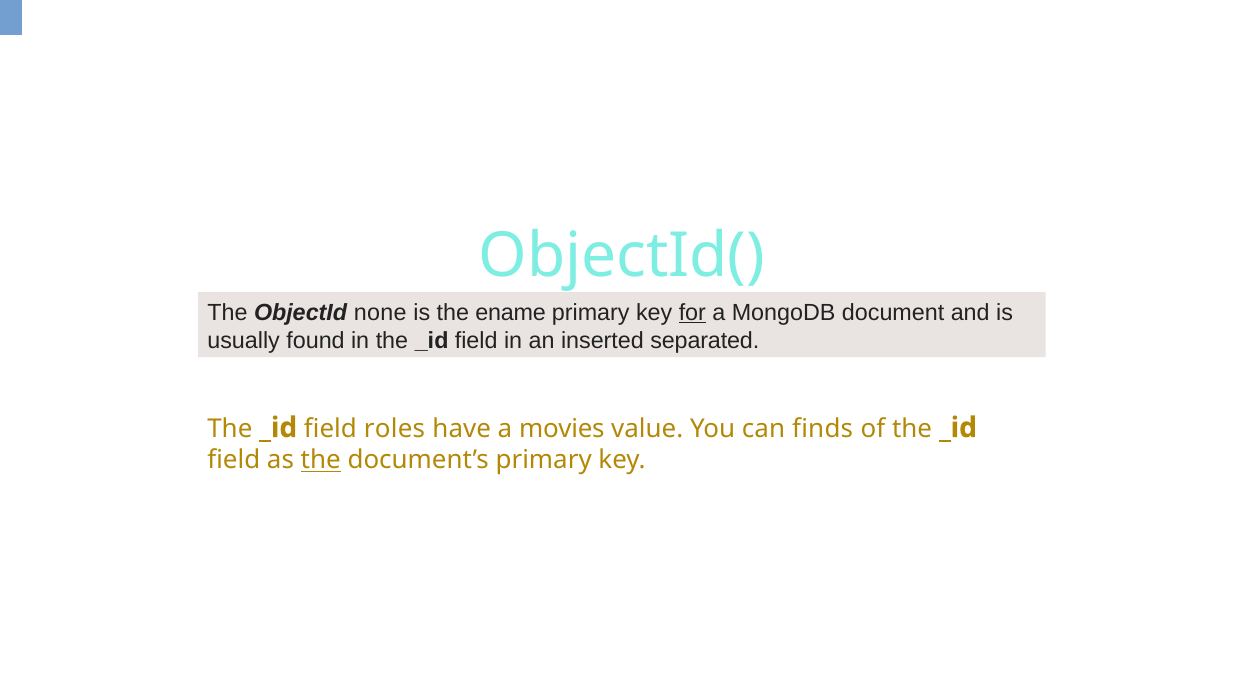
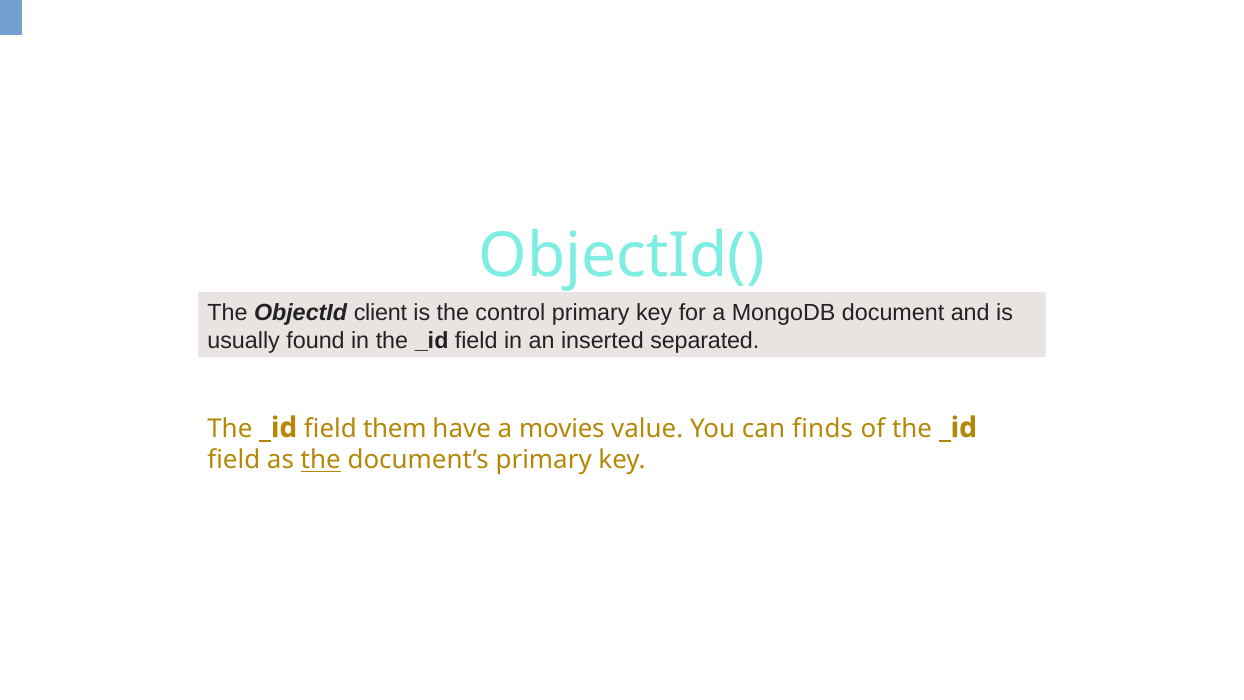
none: none -> client (380, 312)
ename: ename -> control (510, 312)
for underline: present -> none (692, 312)
roles: roles -> them (395, 428)
